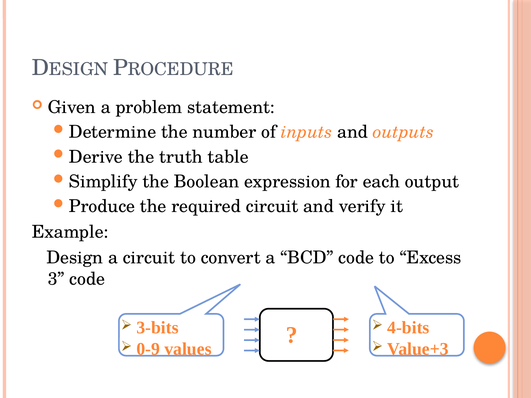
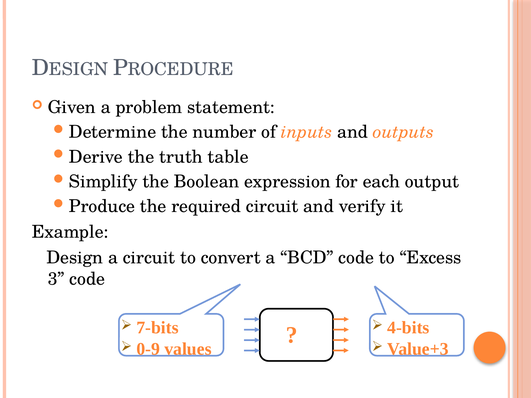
3-bits: 3-bits -> 7-bits (157, 328)
